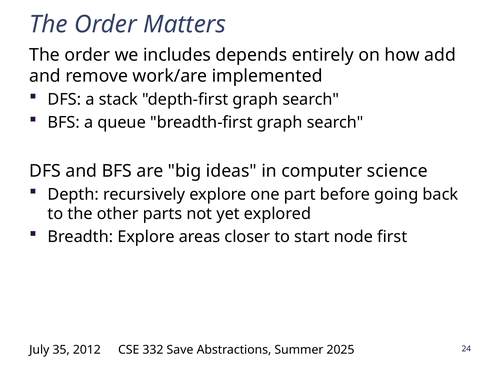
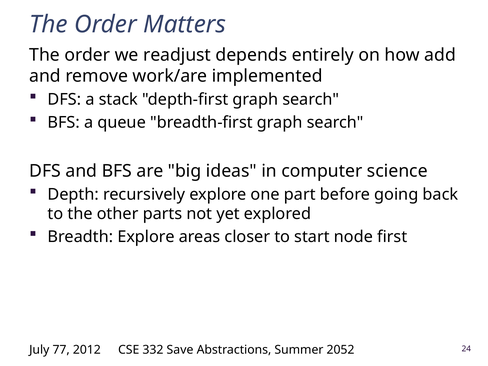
includes: includes -> readjust (177, 55)
35: 35 -> 77 (61, 350)
2025: 2025 -> 2052 (340, 350)
